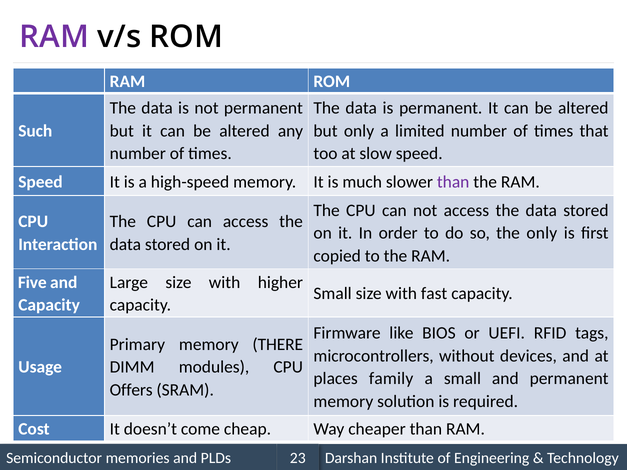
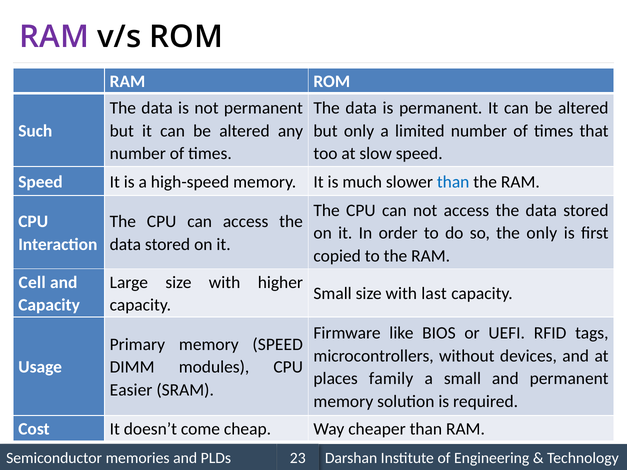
than colour: purple -> blue (453, 182)
Five: Five -> Cell (32, 282)
fast: fast -> last (434, 294)
memory THERE: THERE -> SPEED (278, 345)
Offers: Offers -> Easier (131, 390)
